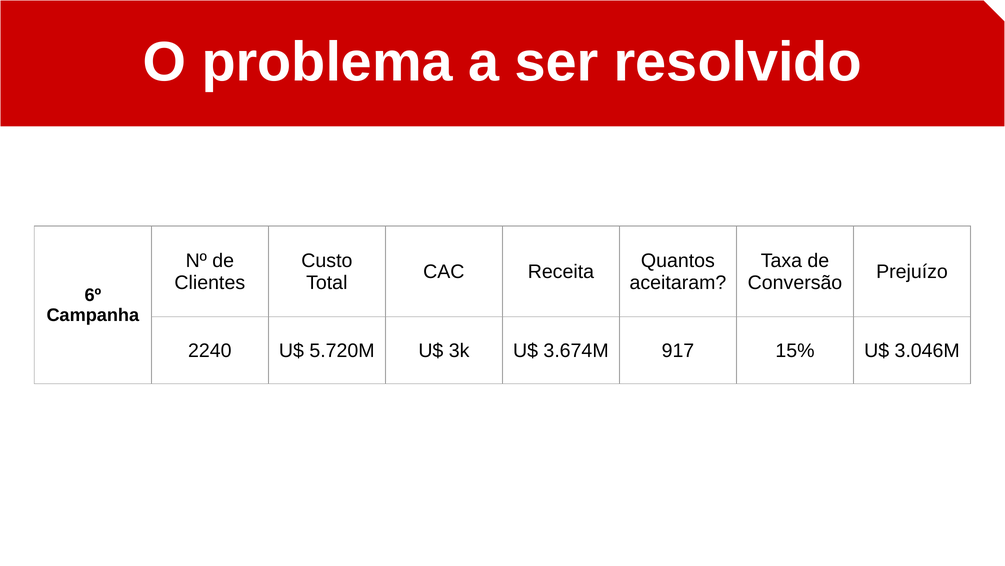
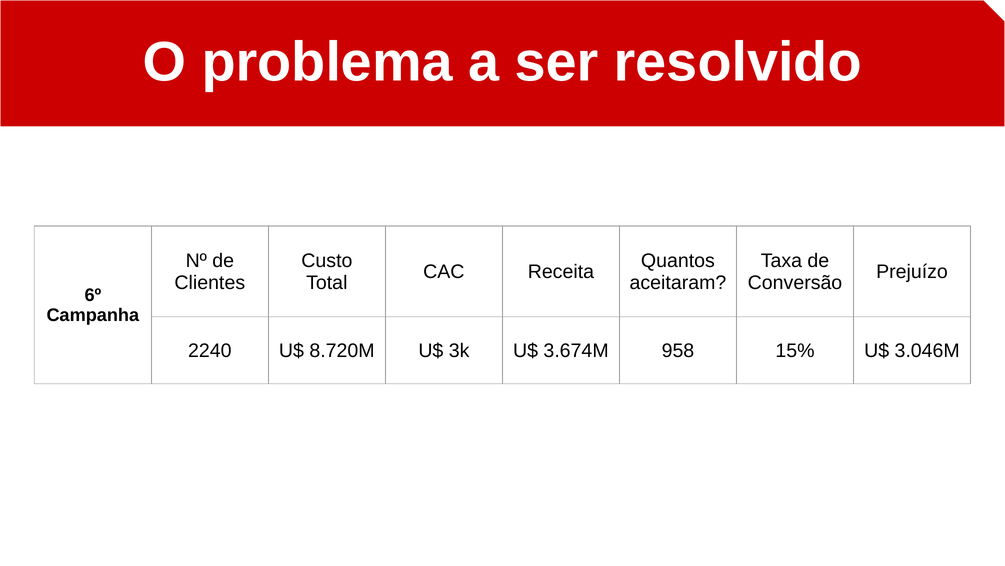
5.720M: 5.720M -> 8.720M (342, 350)
917: 917 -> 958 (678, 350)
